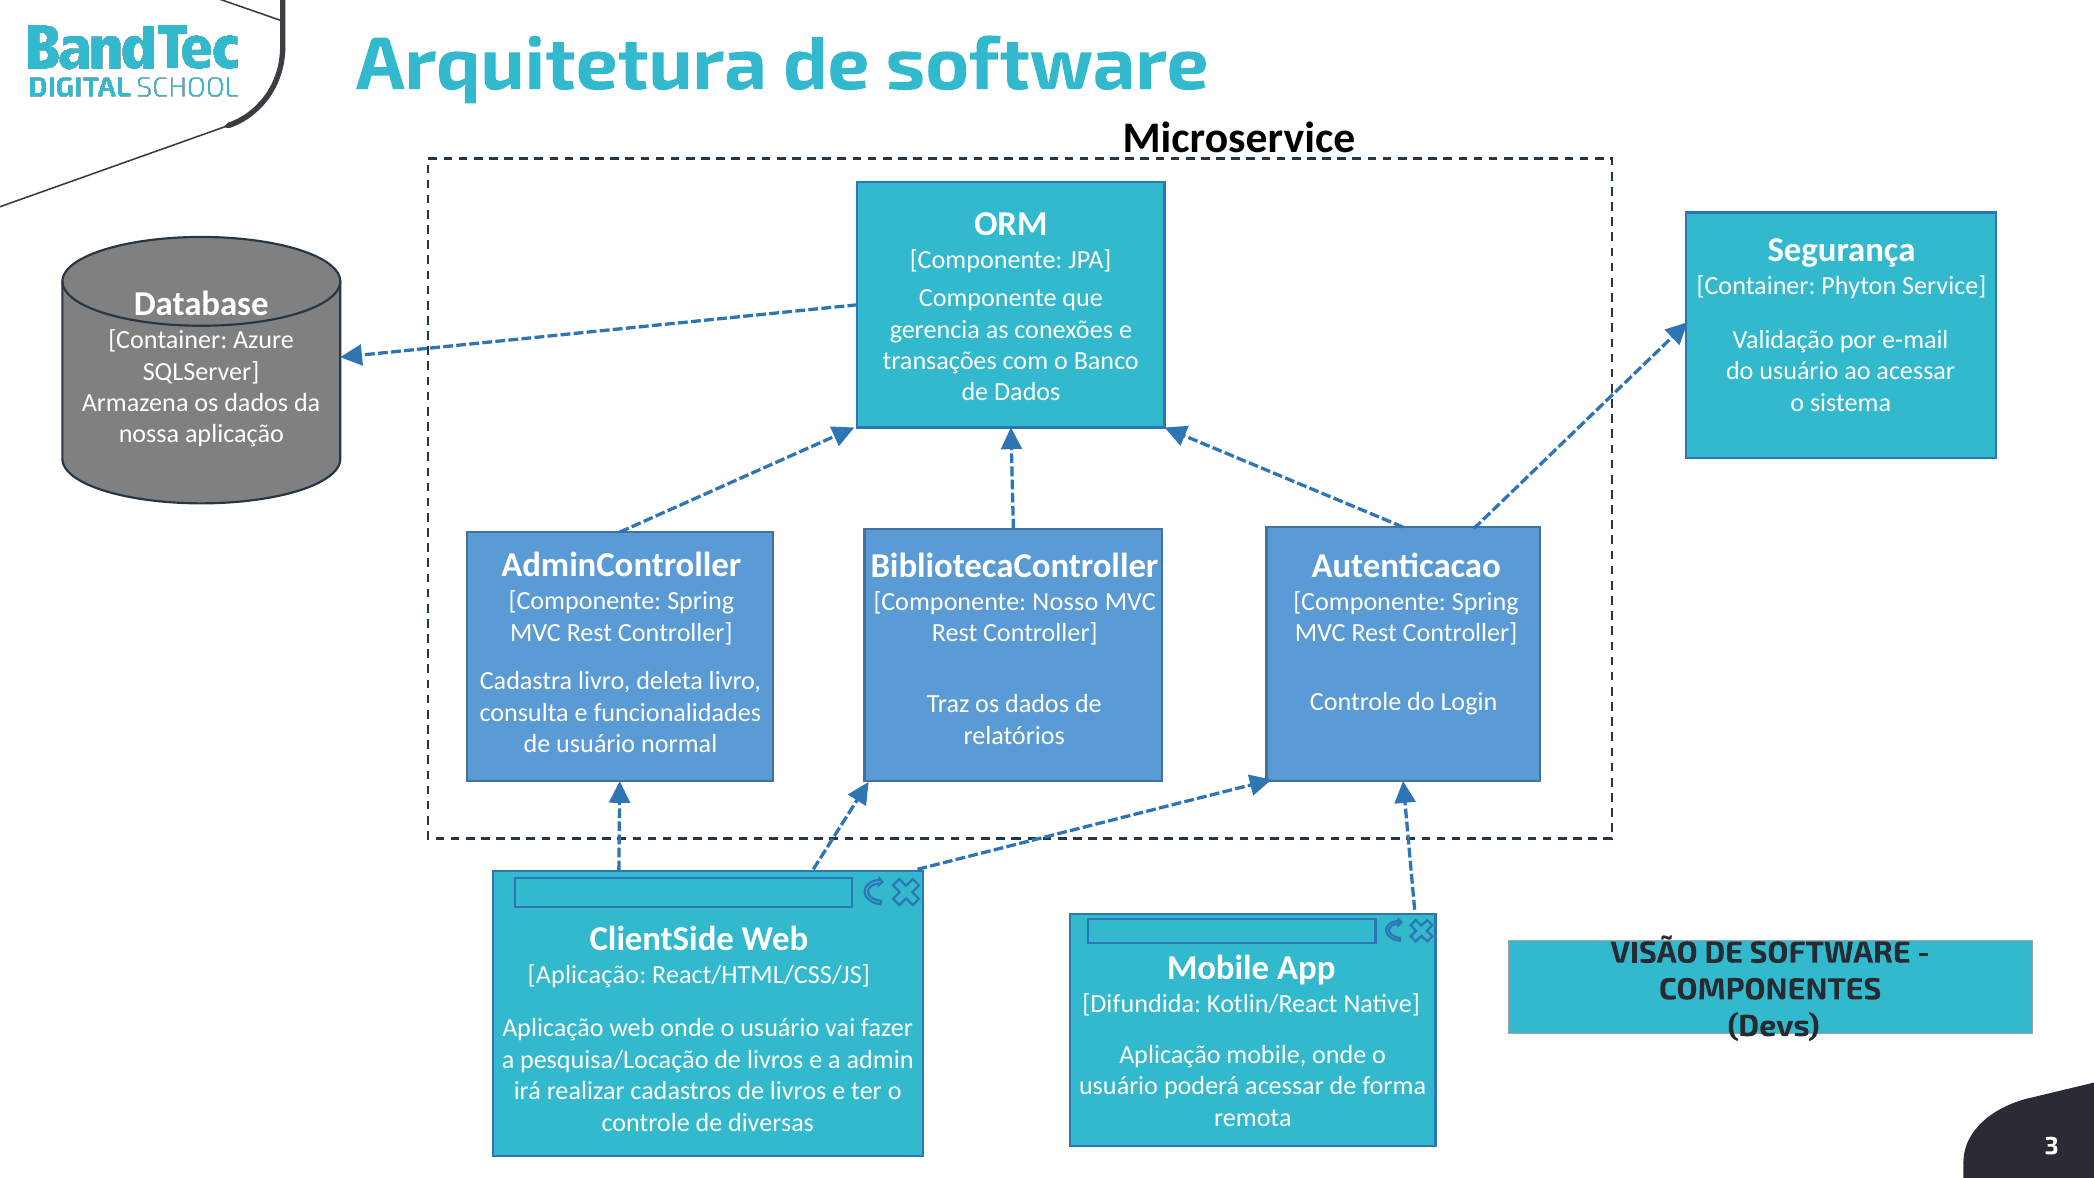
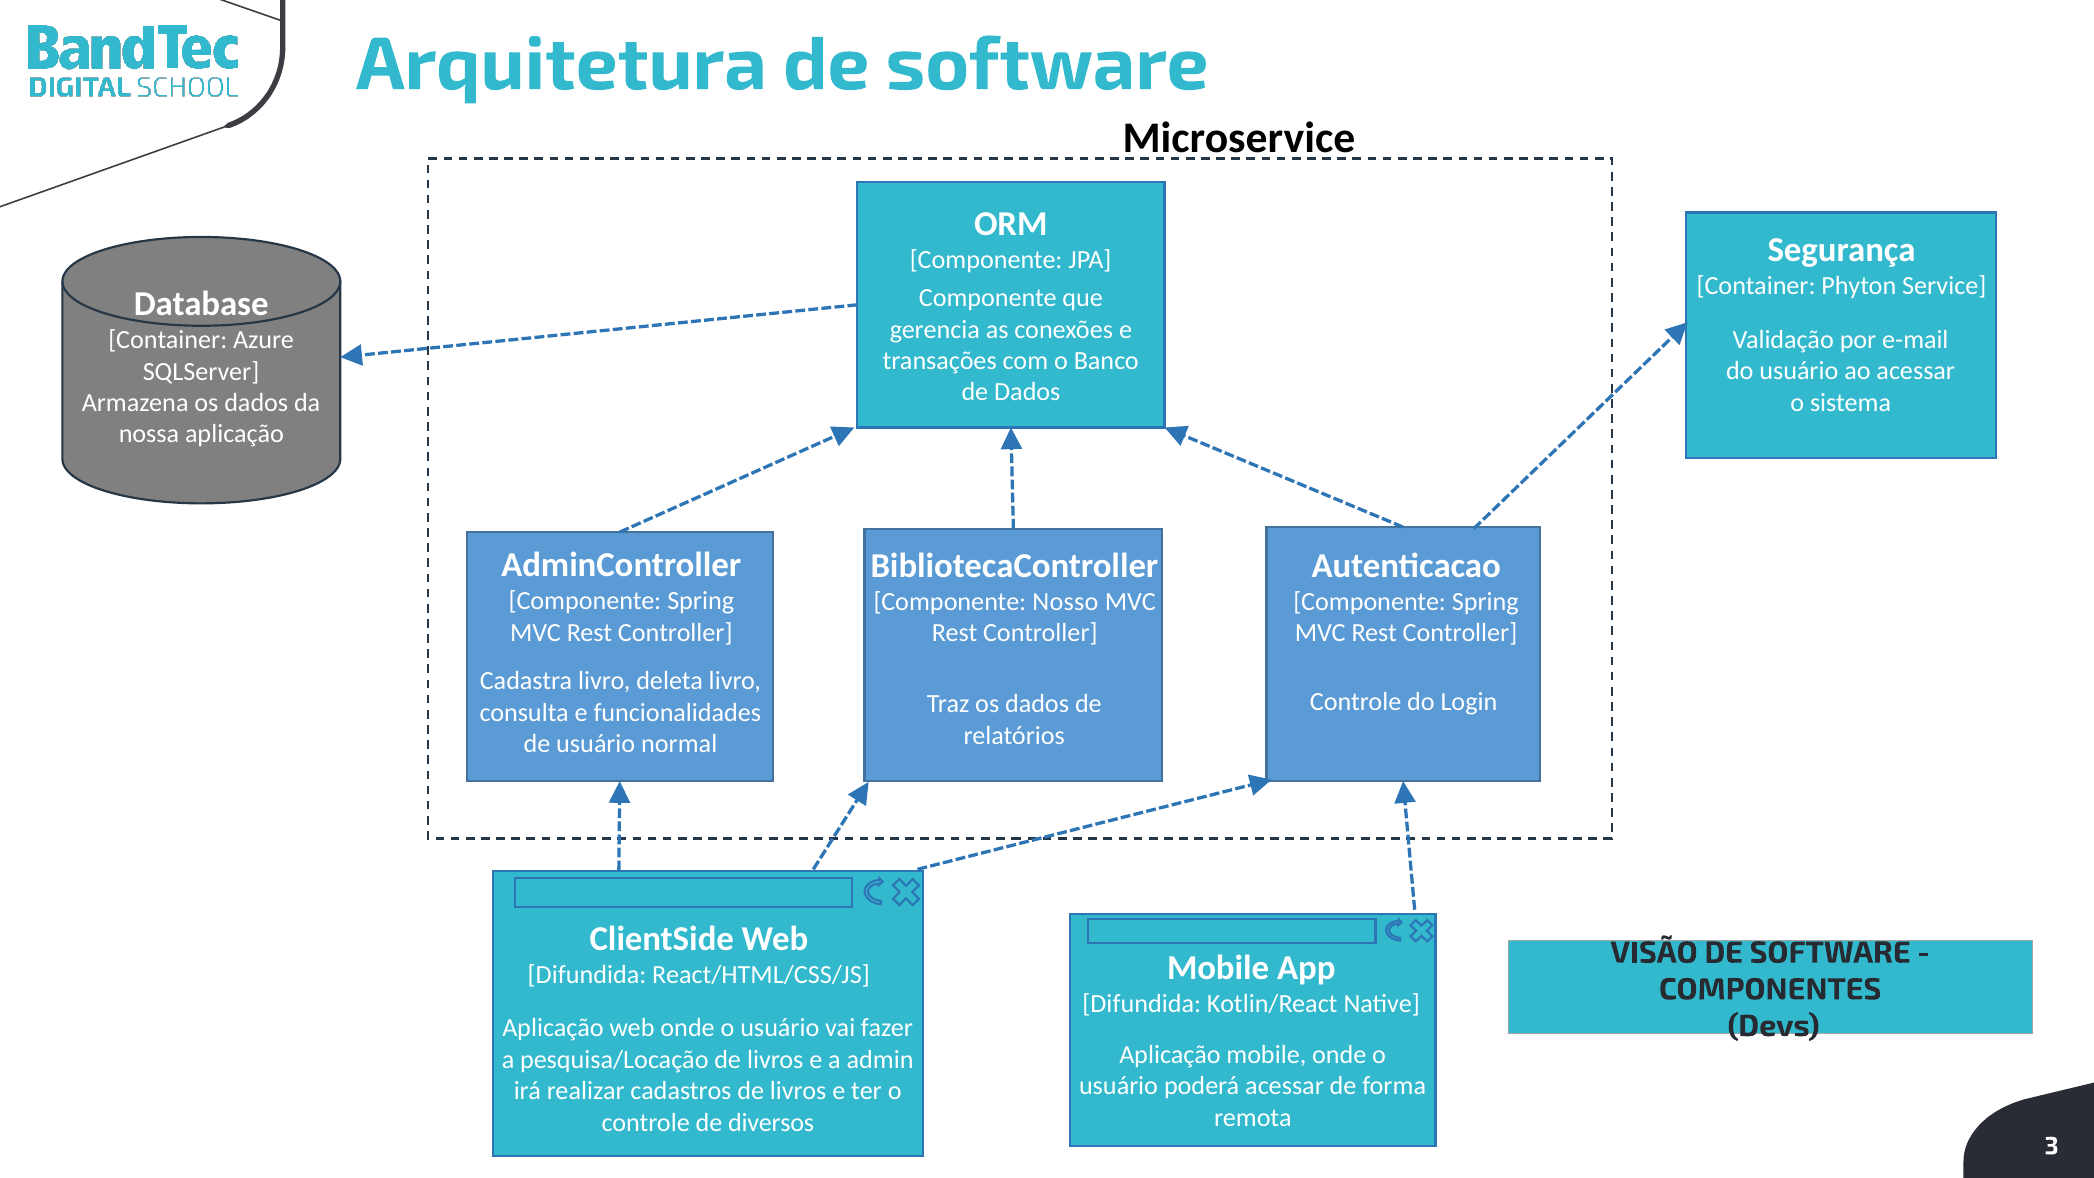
Aplicação: Aplicação -> Difundida (587, 975)
diversas: diversas -> diversos (771, 1122)
